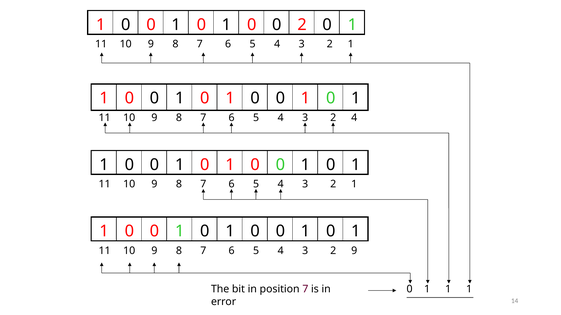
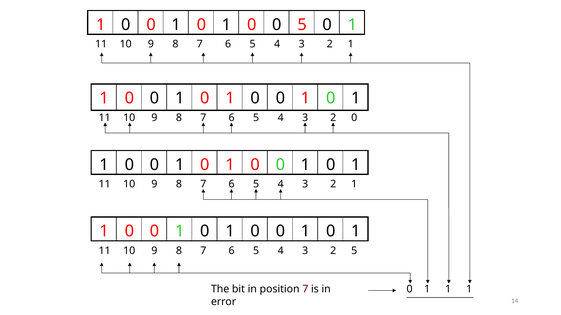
0 2: 2 -> 5 (302, 25)
4: 4 -> 0 (354, 118)
2 9: 9 -> 5 (354, 251)
